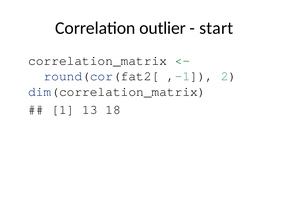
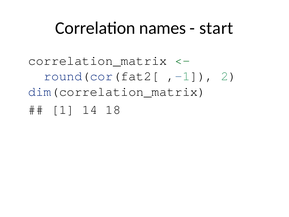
outlier: outlier -> names (163, 28)
13: 13 -> 14 (90, 109)
